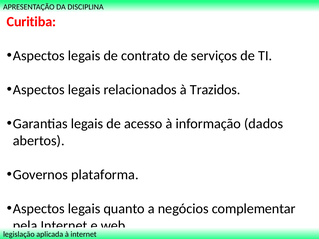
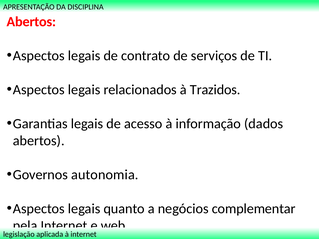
Curitiba: Curitiba -> Abertos (31, 22)
plataforma: plataforma -> autonomia (105, 175)
